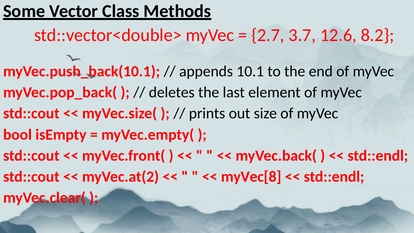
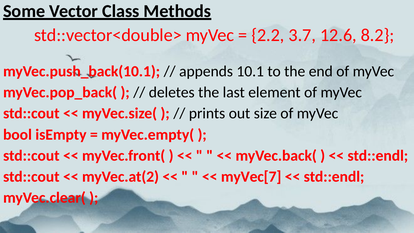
2.7: 2.7 -> 2.2 (268, 35)
myVec[8: myVec[8 -> myVec[7 (251, 177)
